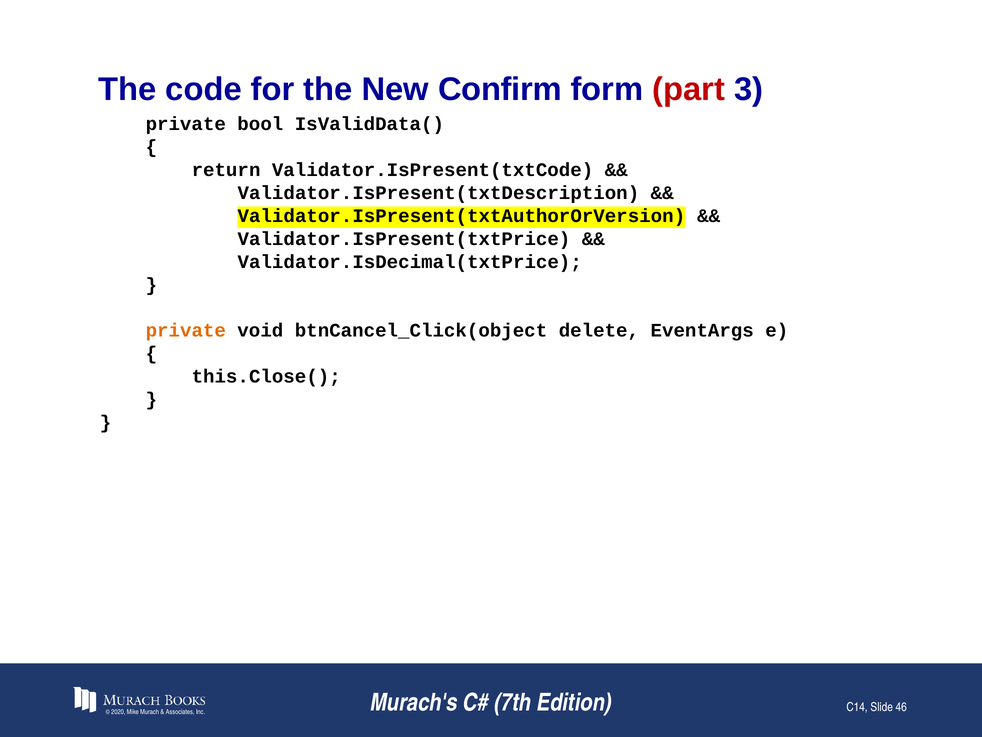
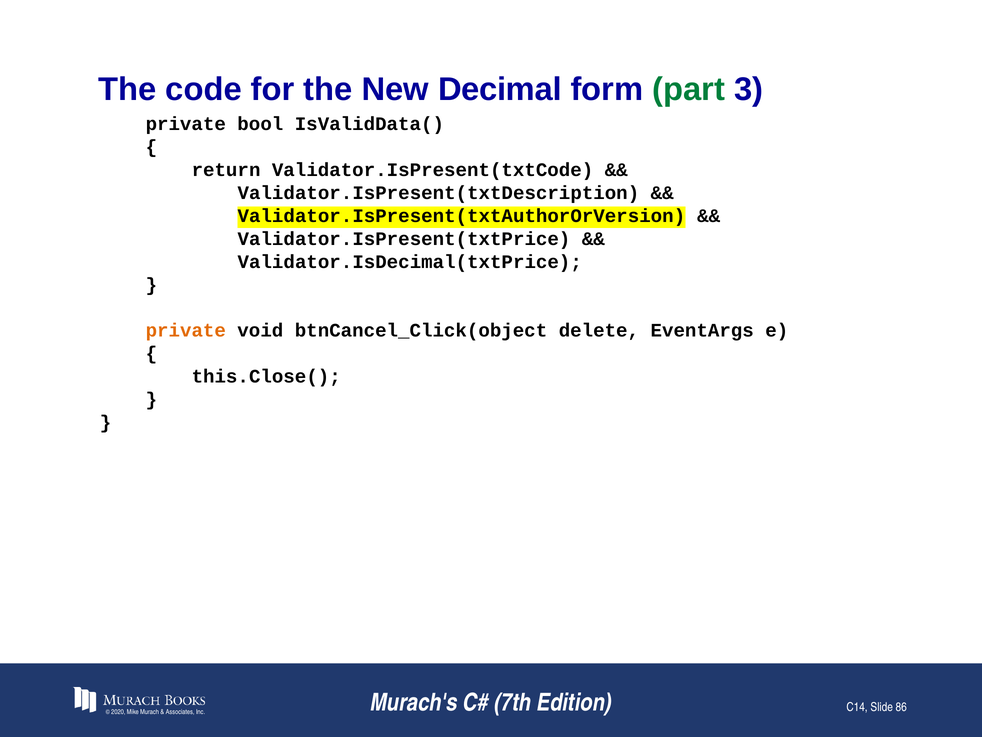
Confirm: Confirm -> Decimal (500, 89)
part colour: red -> green (689, 89)
46: 46 -> 86 (901, 707)
